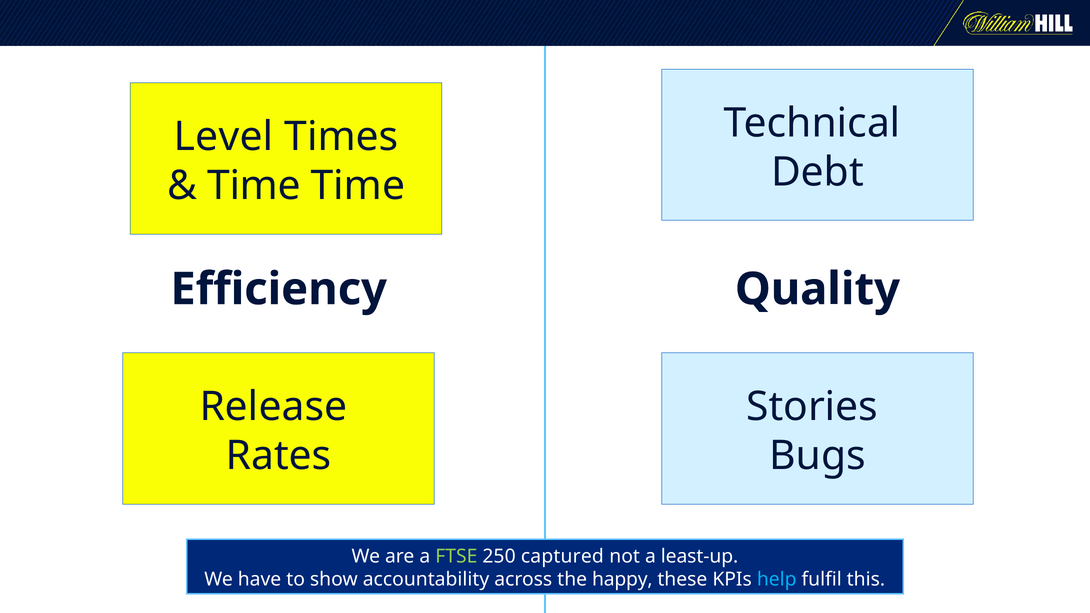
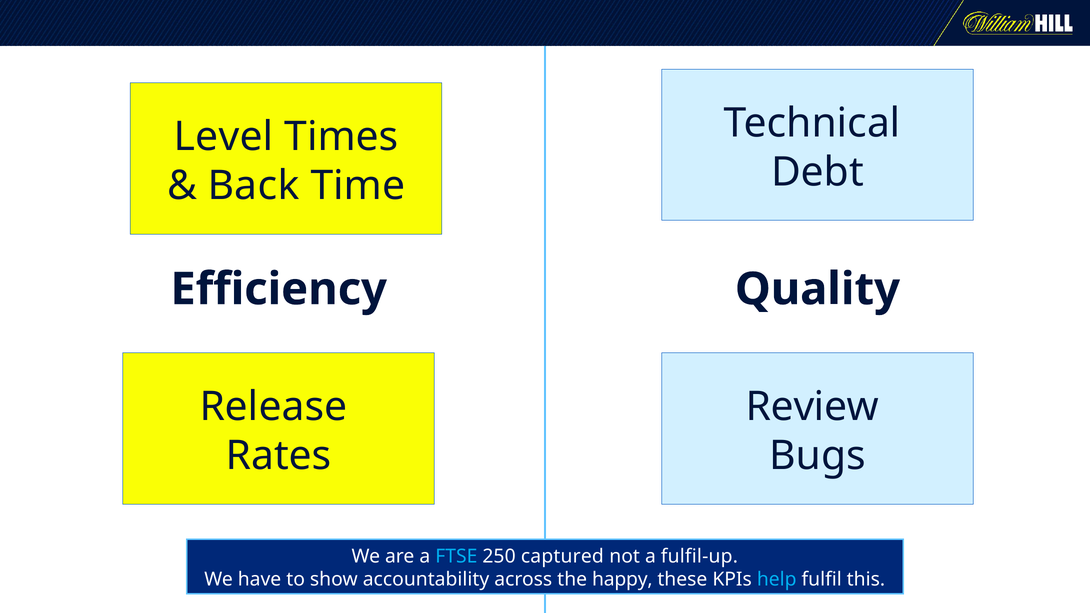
Time: Time -> Back (254, 186)
Stories: Stories -> Review (812, 407)
FTSE colour: light green -> light blue (456, 556)
least-up: least-up -> fulfil-up (699, 556)
